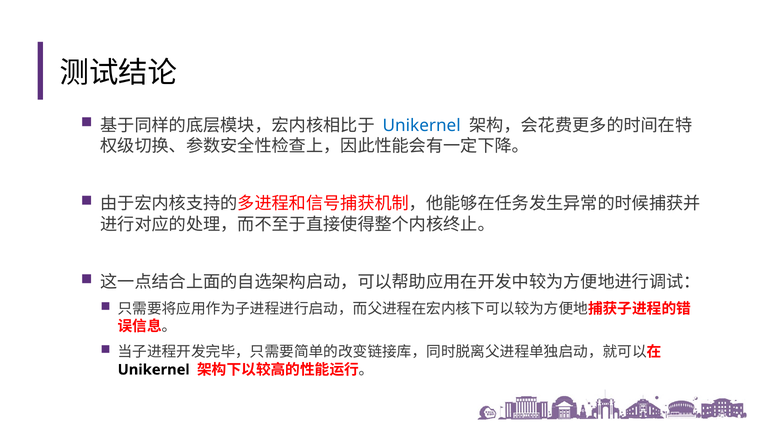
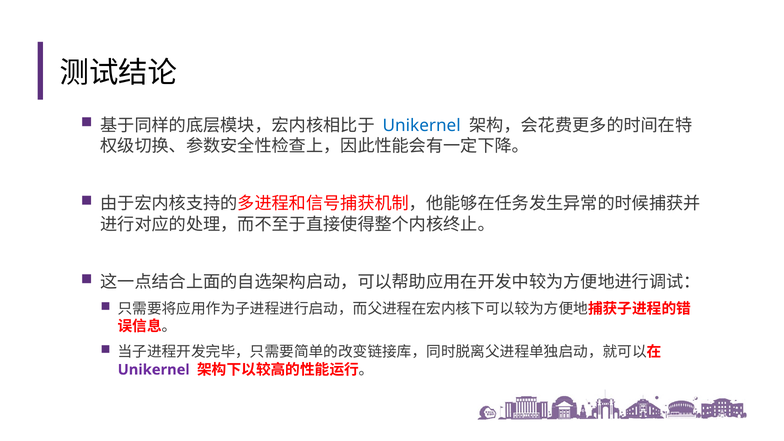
Unikernel colour: black -> purple (154, 370)
